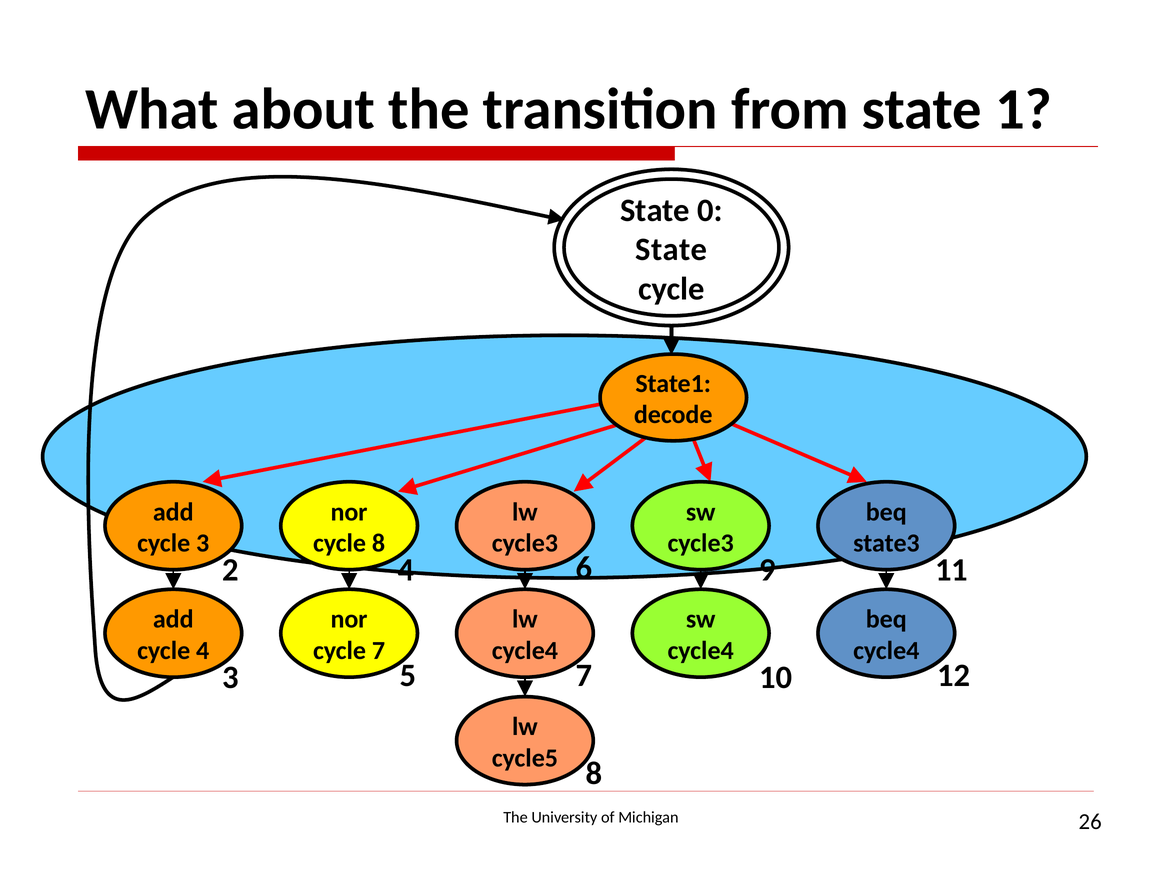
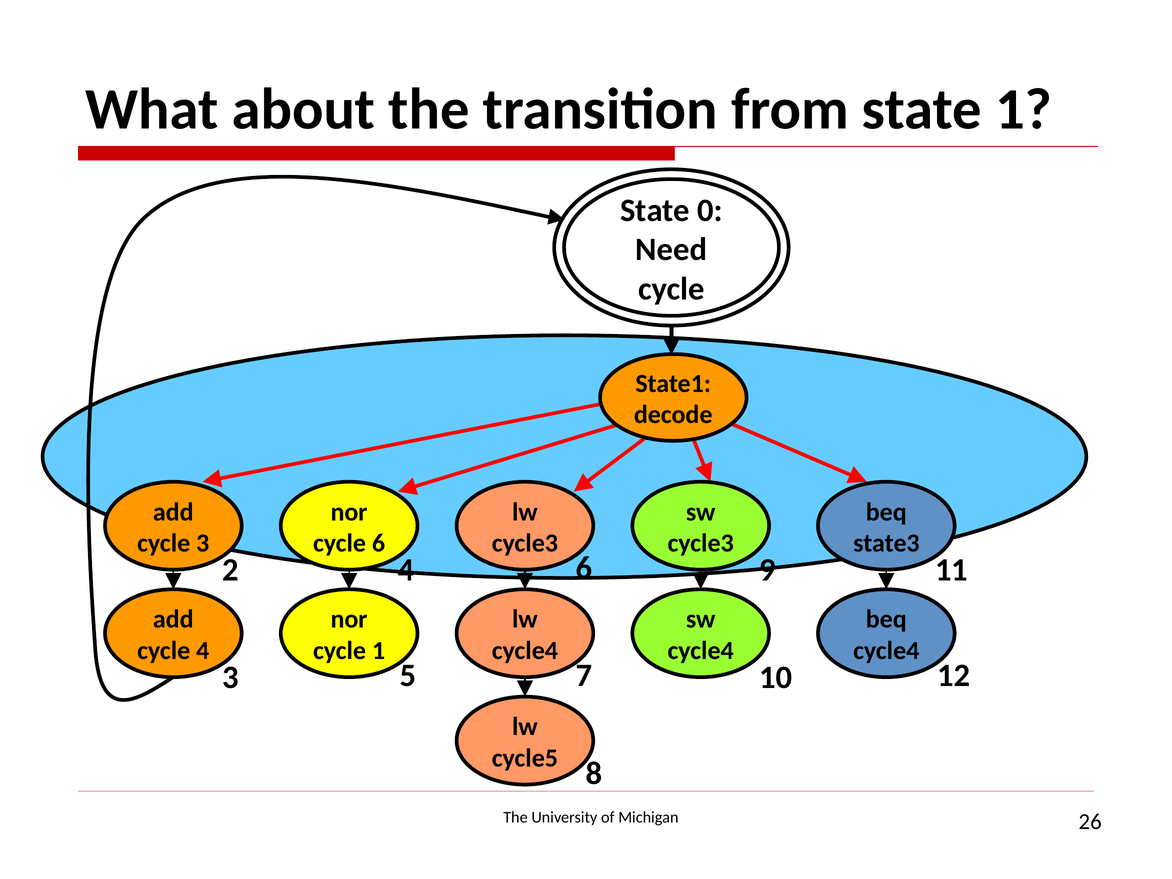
State: State -> Need (671, 250)
cycle 8: 8 -> 6 (378, 543)
cycle 7: 7 -> 1 (378, 651)
